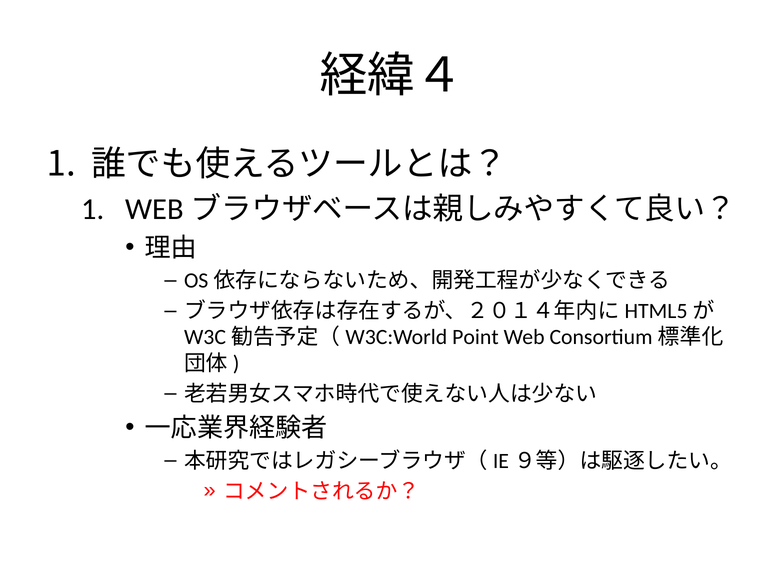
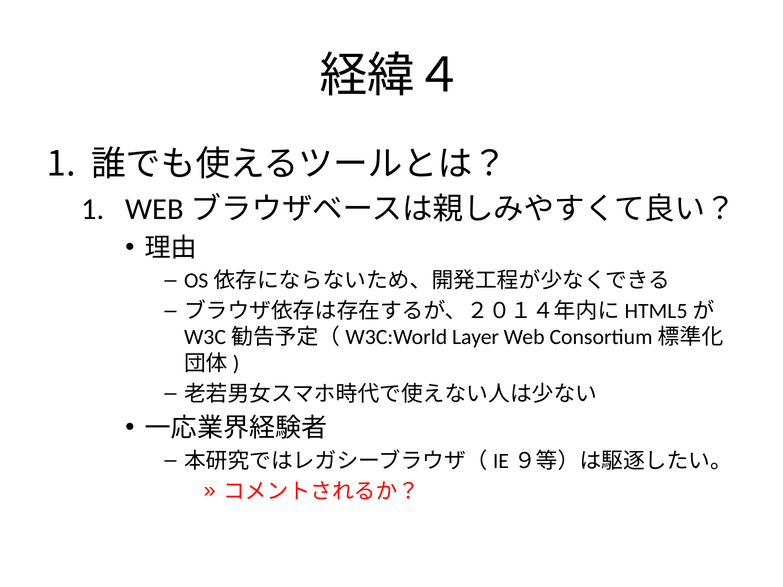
Point: Point -> Layer (476, 337)
